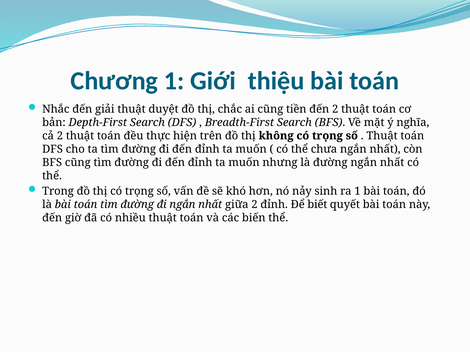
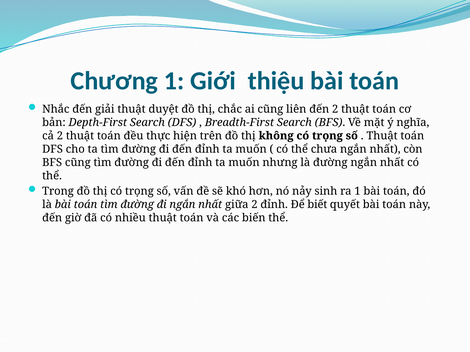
tiền: tiền -> liên (296, 109)
